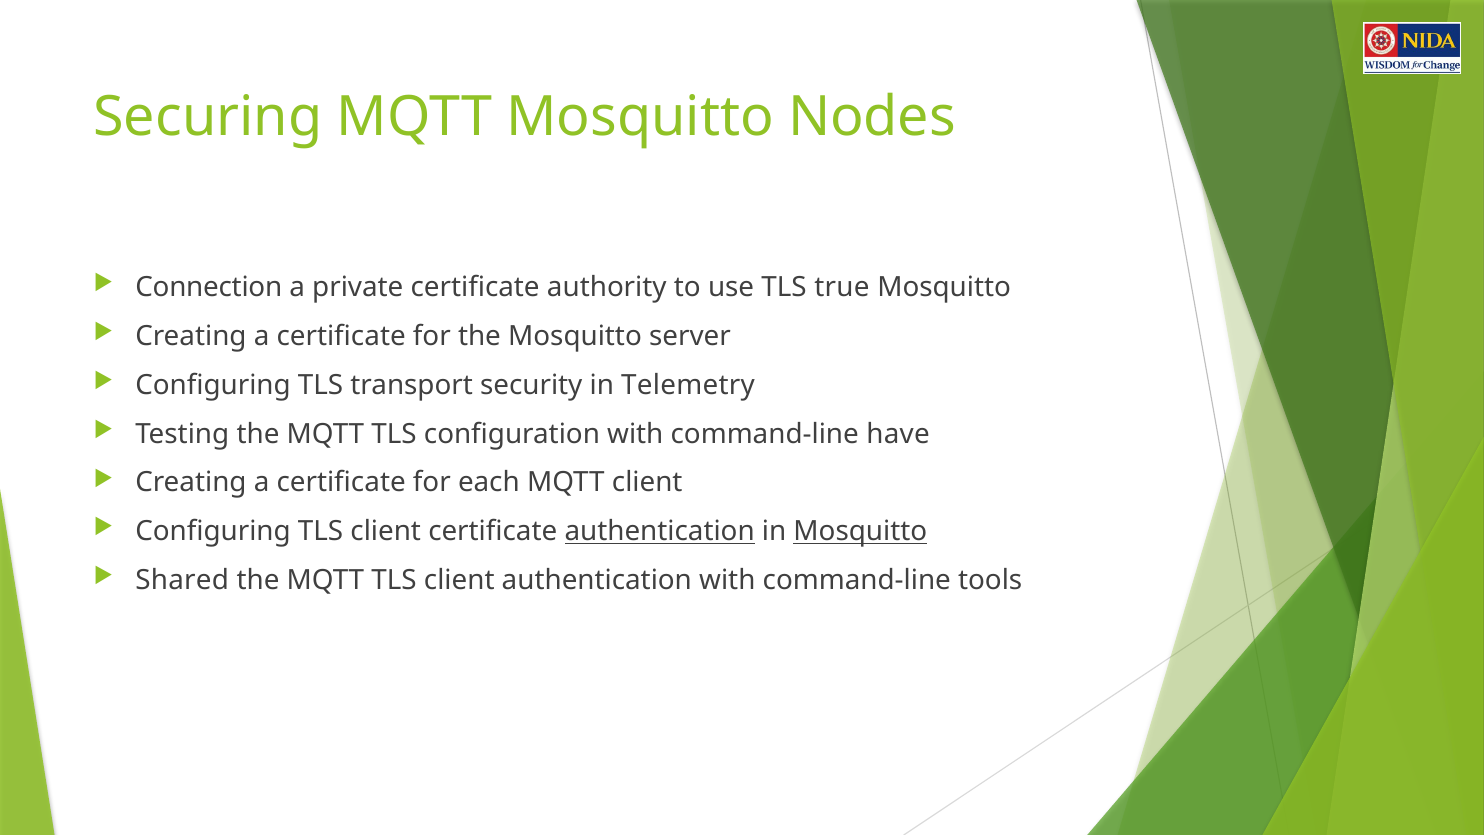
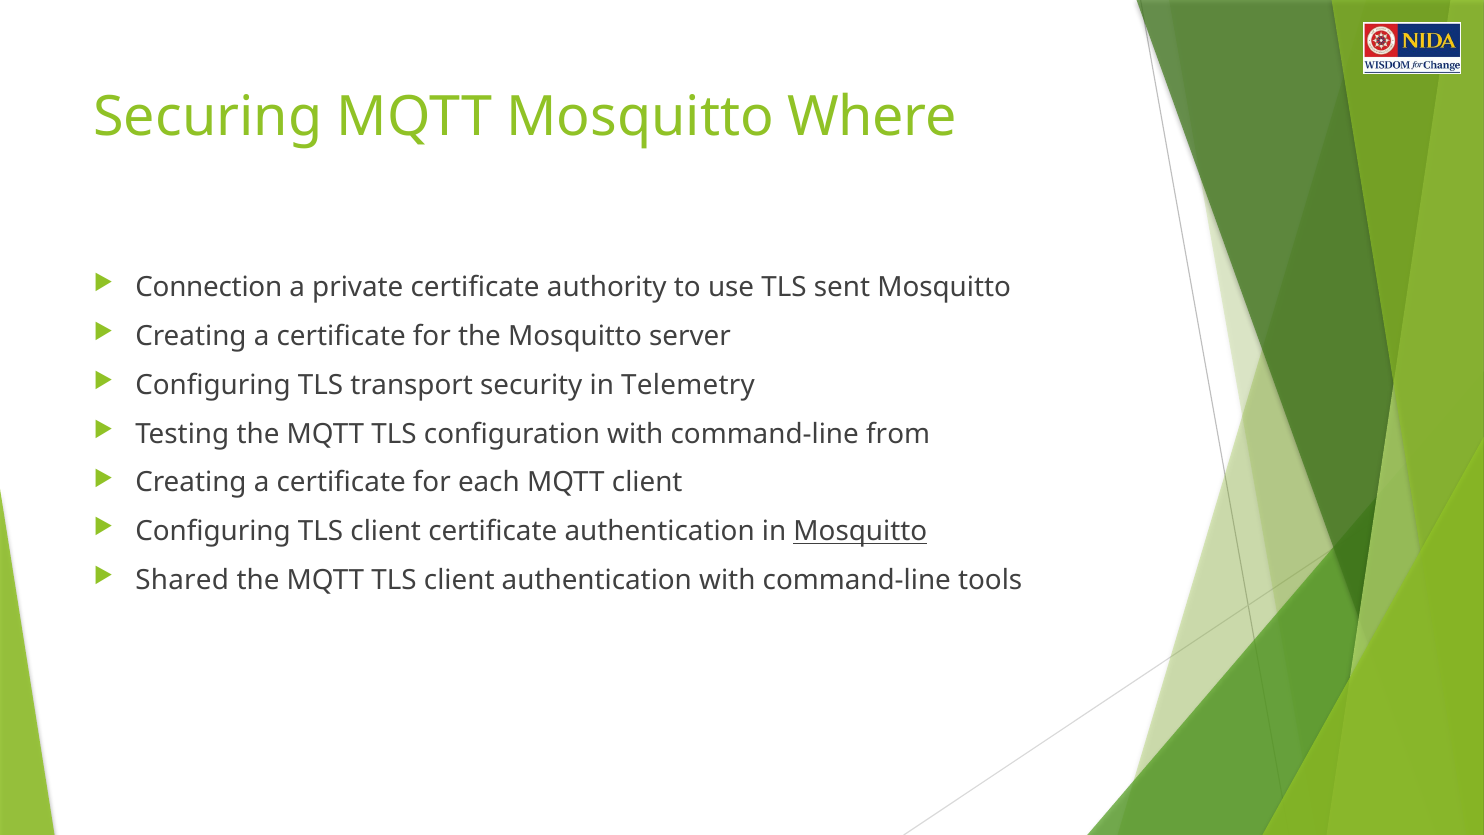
Nodes: Nodes -> Where (872, 117)
true: true -> sent (842, 287)
have: have -> from (898, 434)
authentication underline: present -> none (660, 531)
